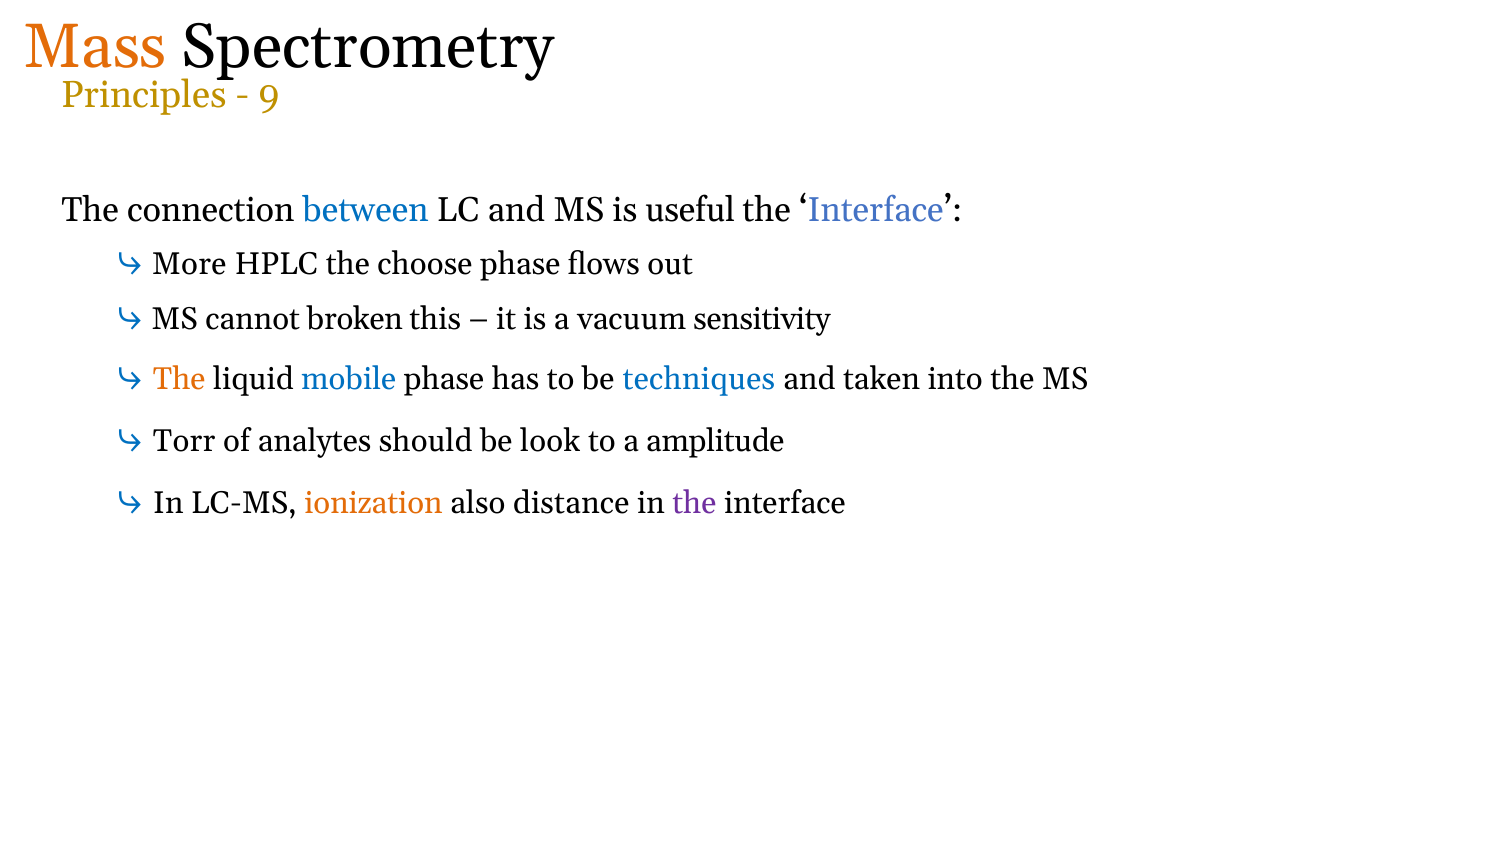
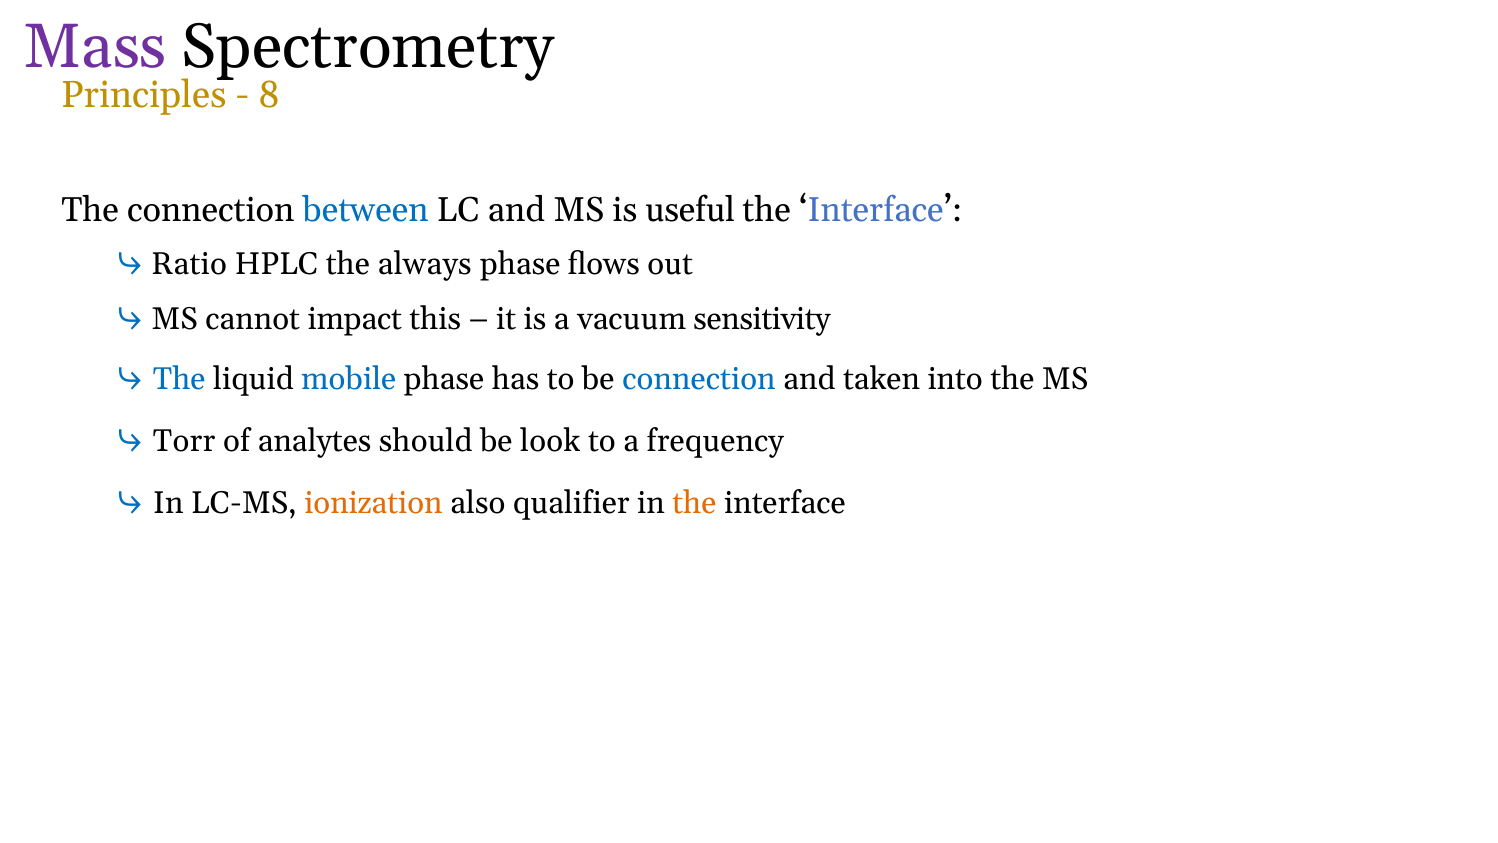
Mass colour: orange -> purple (95, 47)
9: 9 -> 8 (269, 95)
More: More -> Ratio (189, 264)
choose: choose -> always (425, 264)
broken: broken -> impact (355, 319)
The colour: orange -> blue (179, 379)
be techniques: techniques -> connection (699, 379)
amplitude: amplitude -> frequency (715, 441)
distance: distance -> qualifier (571, 503)
the colour: purple -> orange (694, 503)
